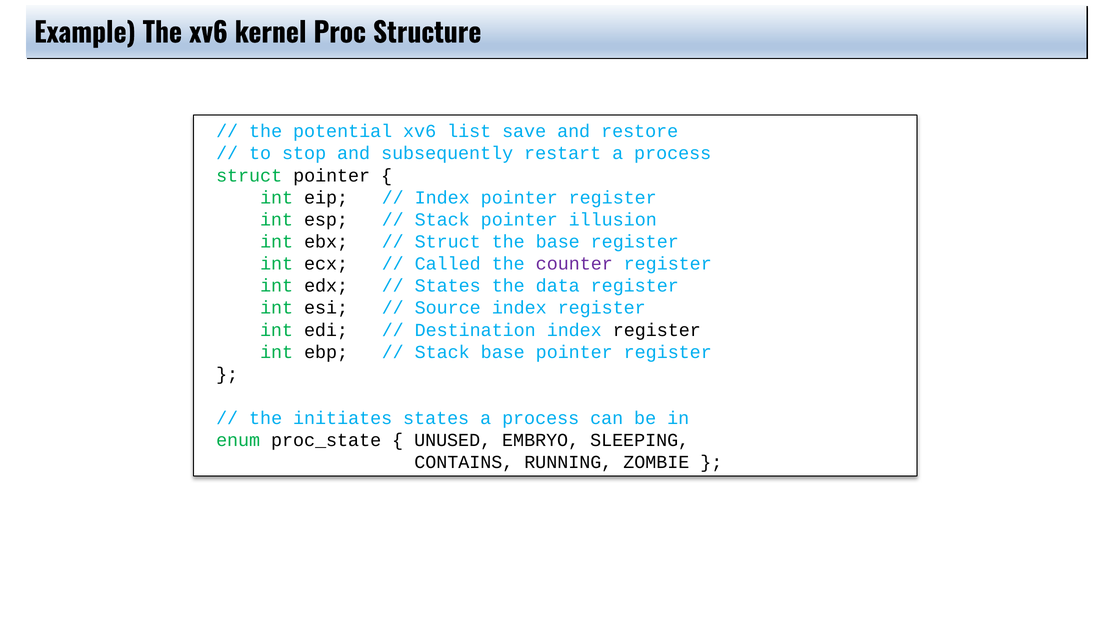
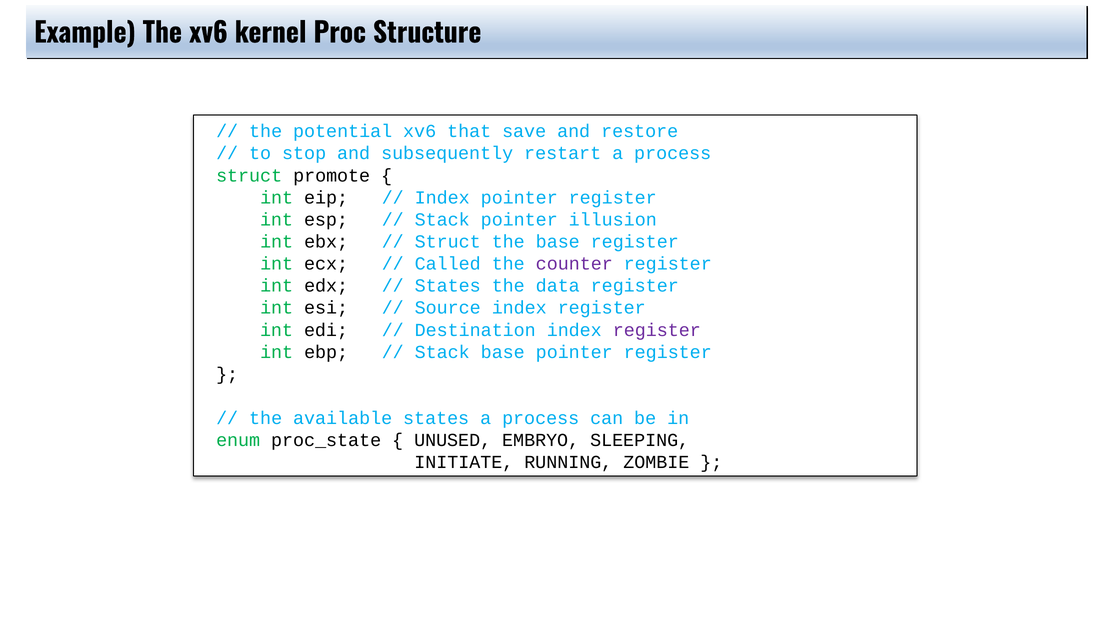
list: list -> that (469, 131)
struct pointer: pointer -> promote (332, 175)
register colour: black -> purple (657, 330)
initiates: initiates -> available (343, 418)
CONTAINS: CONTAINS -> INITIATE (464, 462)
